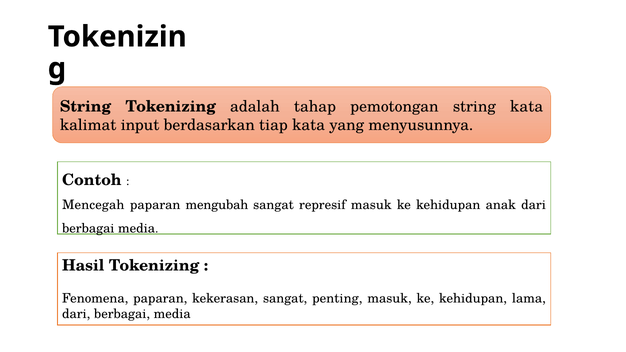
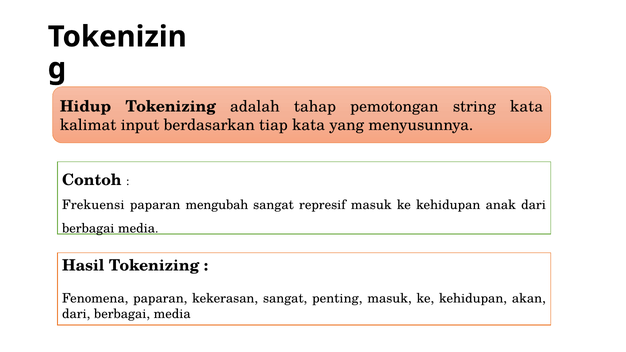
String: String -> Hidup (85, 107)
Mencegah: Mencegah -> Frekuensi (93, 205)
lama: lama -> akan (529, 298)
